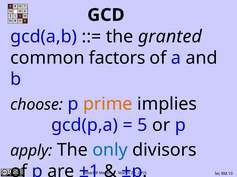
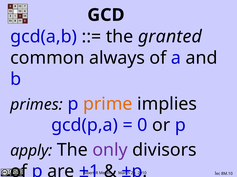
factors: factors -> always (117, 58)
choose: choose -> primes (37, 105)
5: 5 -> 0 (142, 126)
only colour: blue -> purple (110, 151)
